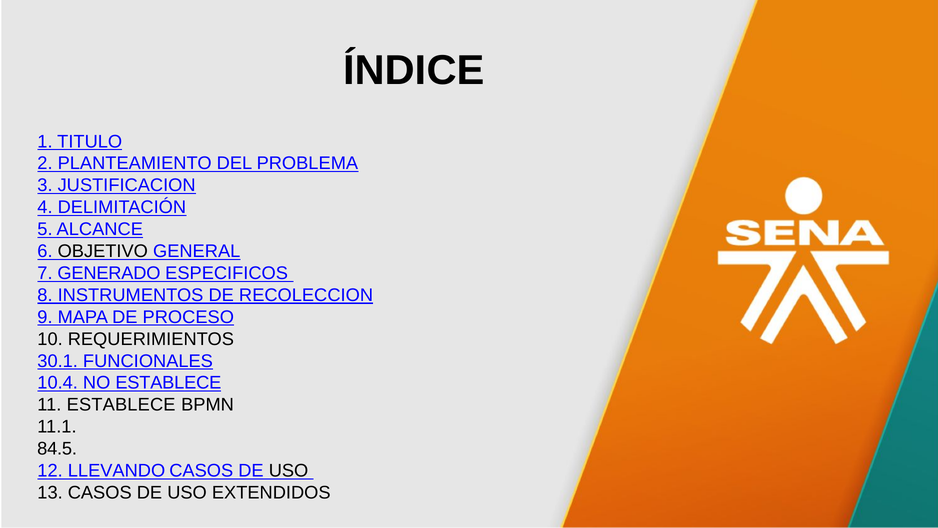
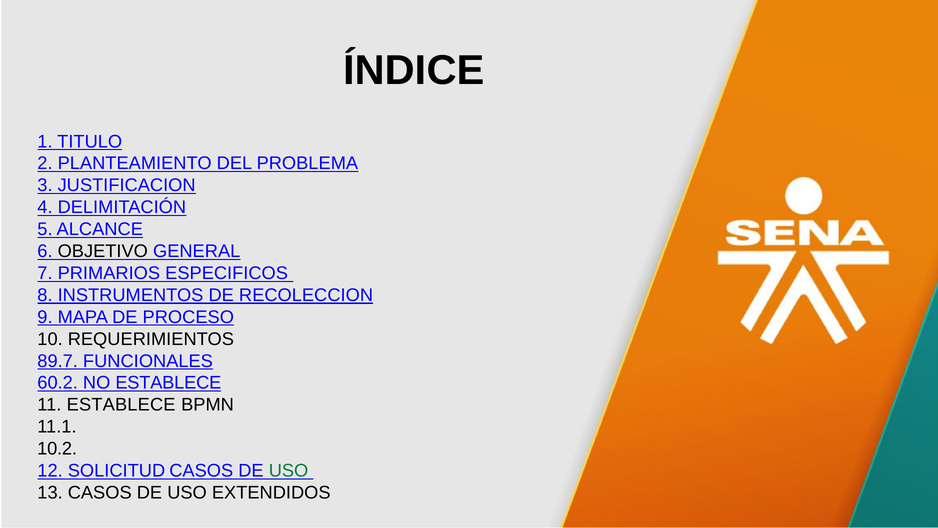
GENERADO: GENERADO -> PRIMARIOS (109, 273)
30.1: 30.1 -> 89.7 (58, 361)
10.4: 10.4 -> 60.2 (58, 383)
84.5: 84.5 -> 10.2 (57, 449)
LLEVANDO: LLEVANDO -> SOLICITUD (117, 470)
USO colour: black -> green (289, 470)
